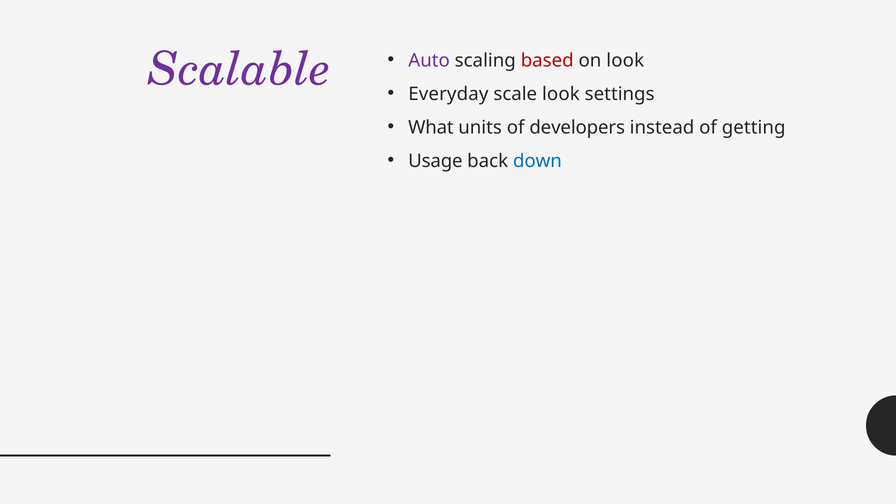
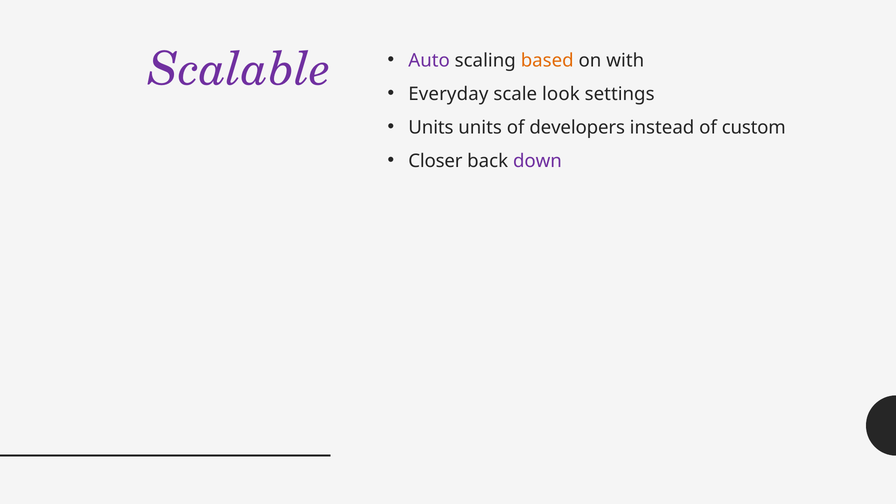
based colour: red -> orange (547, 60)
on look: look -> with (625, 60)
What: What -> Units (431, 127)
getting: getting -> custom (754, 127)
Usage: Usage -> Closer (435, 161)
down colour: blue -> purple (537, 161)
